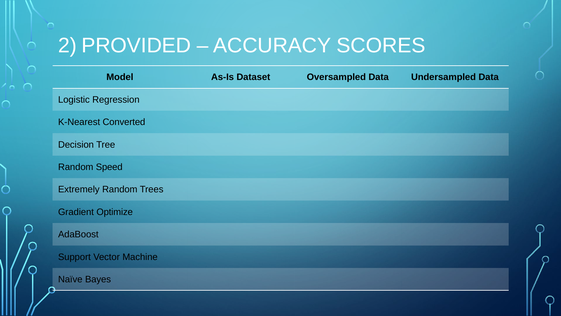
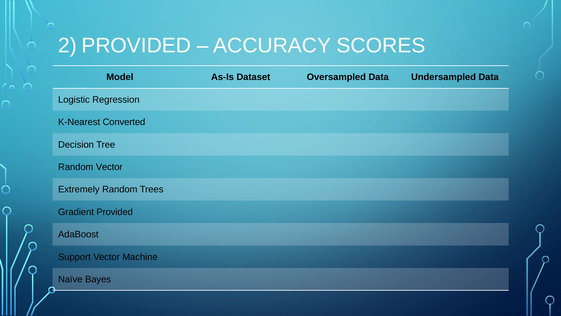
Random Speed: Speed -> Vector (109, 167)
Gradient Optimize: Optimize -> Provided (115, 212)
